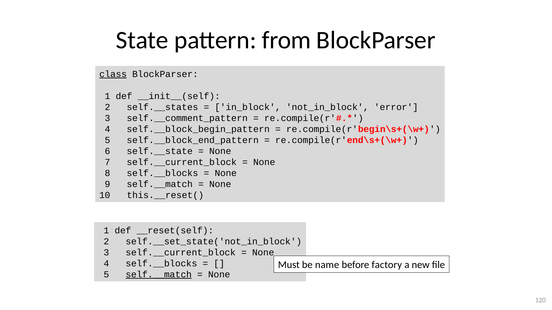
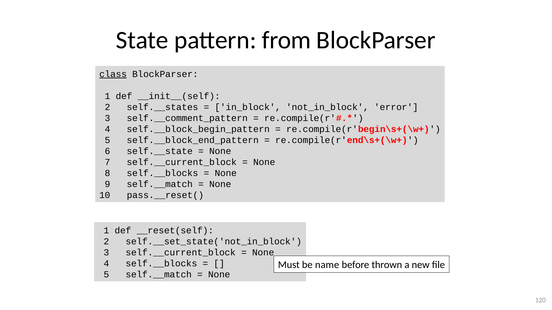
this.__reset(: this.__reset( -> pass.__reset( (165, 196)
factory: factory -> thrown (387, 265)
self.__match underline: present -> none (159, 275)
